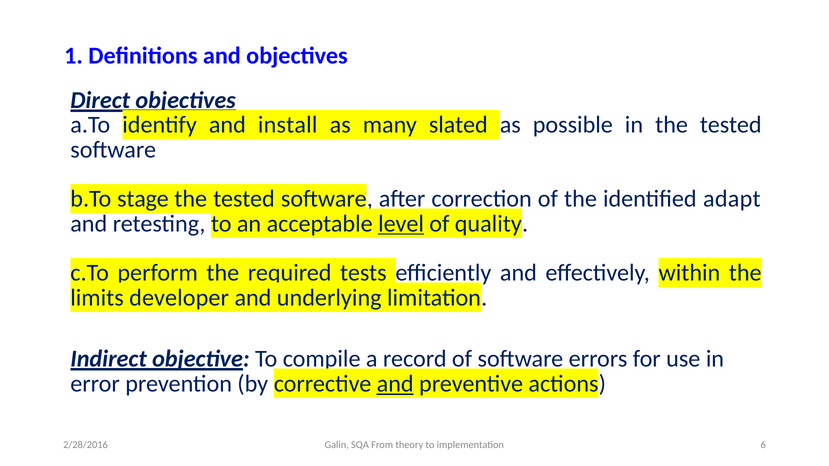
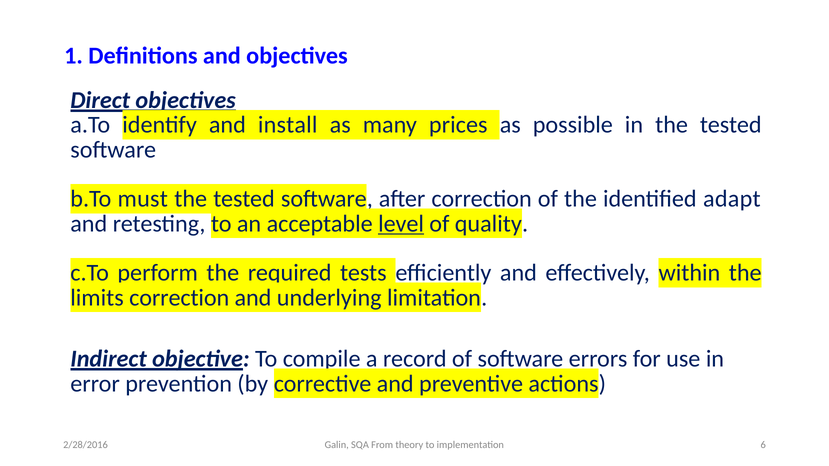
slated: slated -> prices (458, 125)
stage: stage -> must (143, 199)
limits developer: developer -> correction (179, 298)
and underline: present -> none (395, 384)
